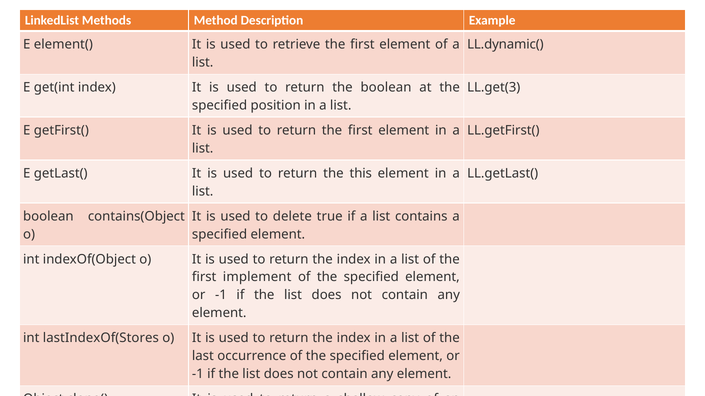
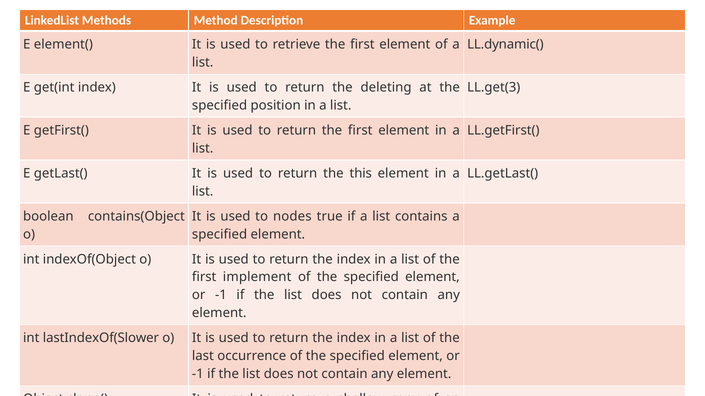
the boolean: boolean -> deleting (386, 87)
delete: delete -> nodes (292, 217)
lastIndexOf(Stores: lastIndexOf(Stores -> lastIndexOf(Slower (101, 339)
